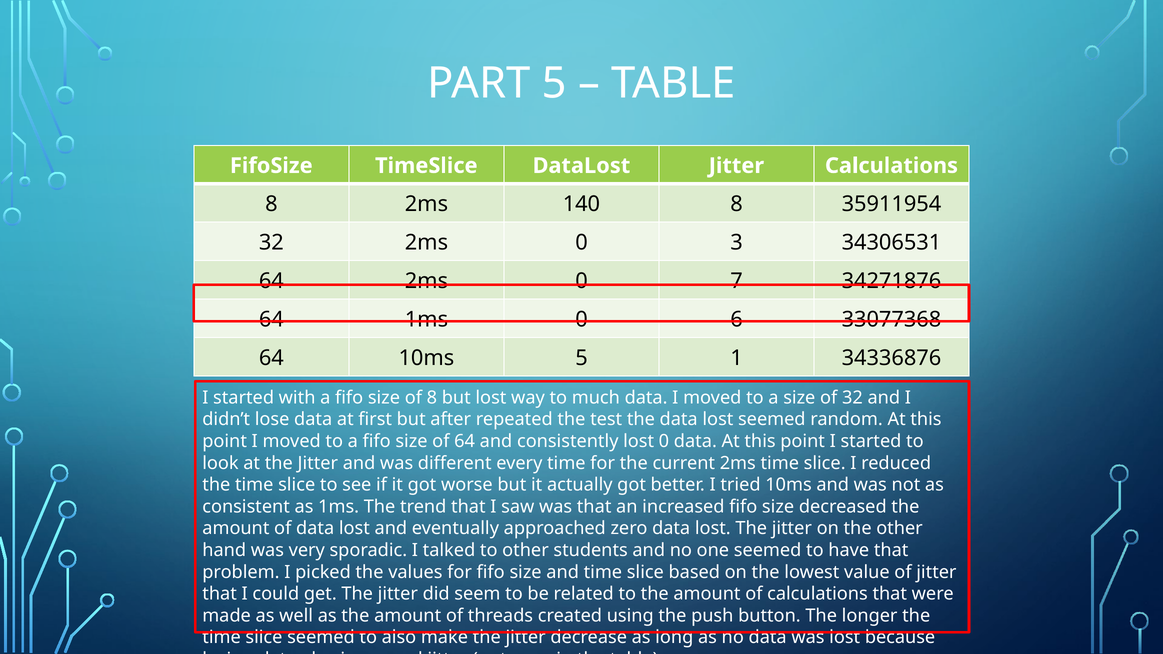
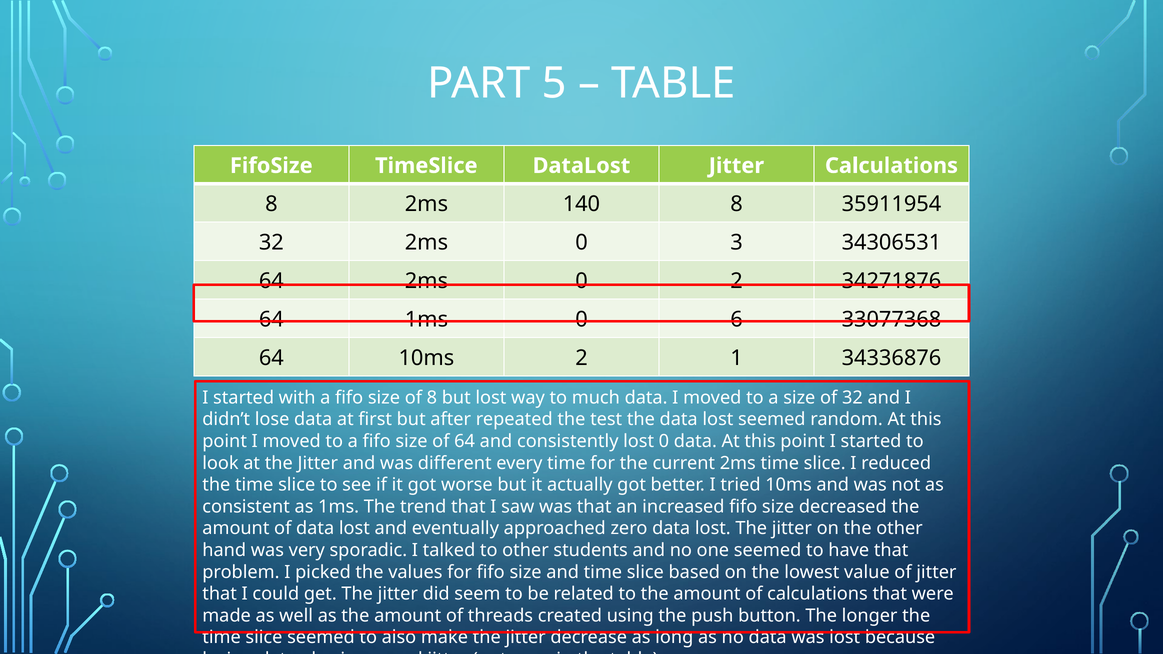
0 7: 7 -> 2 (737, 281)
10ms 5: 5 -> 2 (582, 358)
